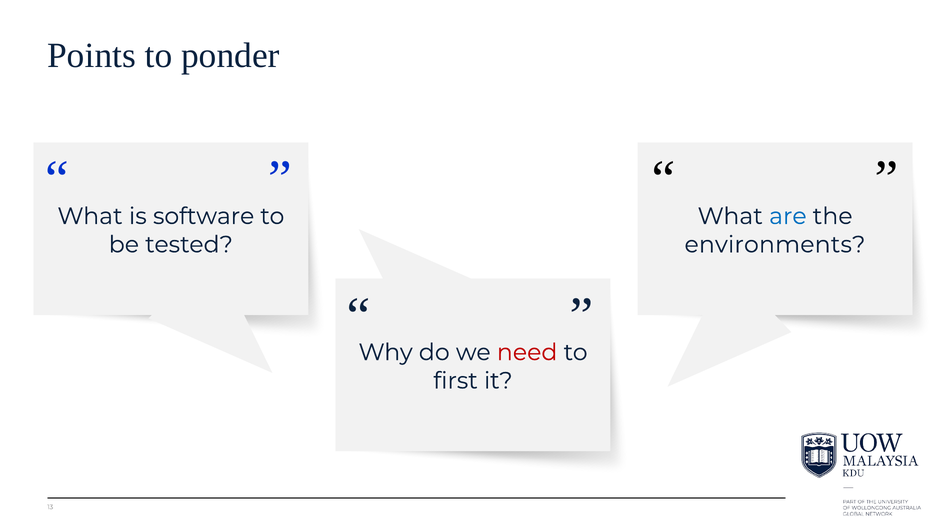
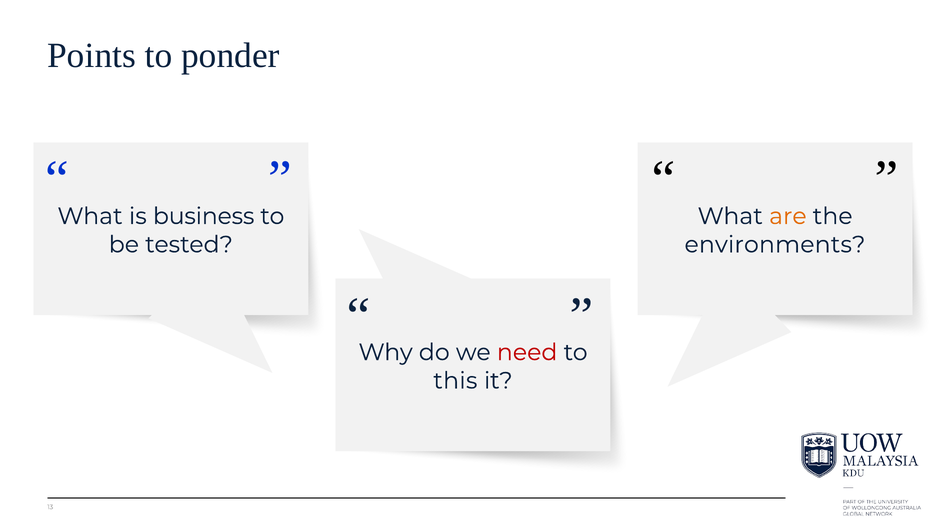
software: software -> business (204, 216)
are colour: blue -> orange (788, 216)
first: first -> this (455, 381)
